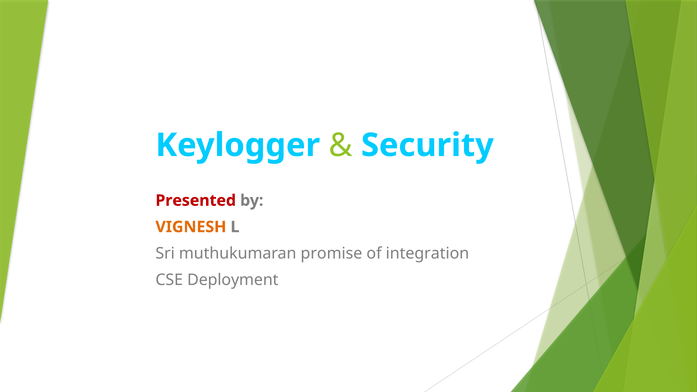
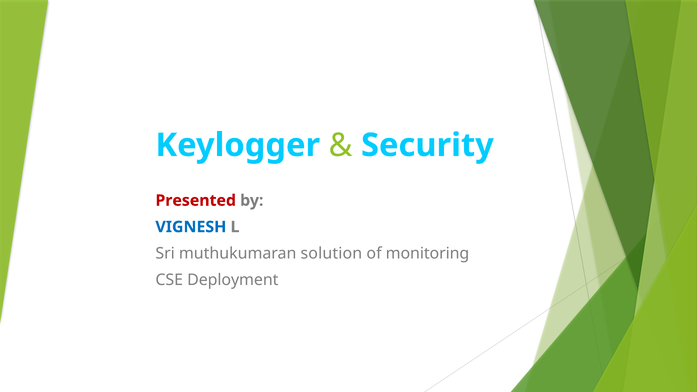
VIGNESH colour: orange -> blue (191, 227)
promise: promise -> solution (331, 253)
integration: integration -> monitoring (427, 253)
